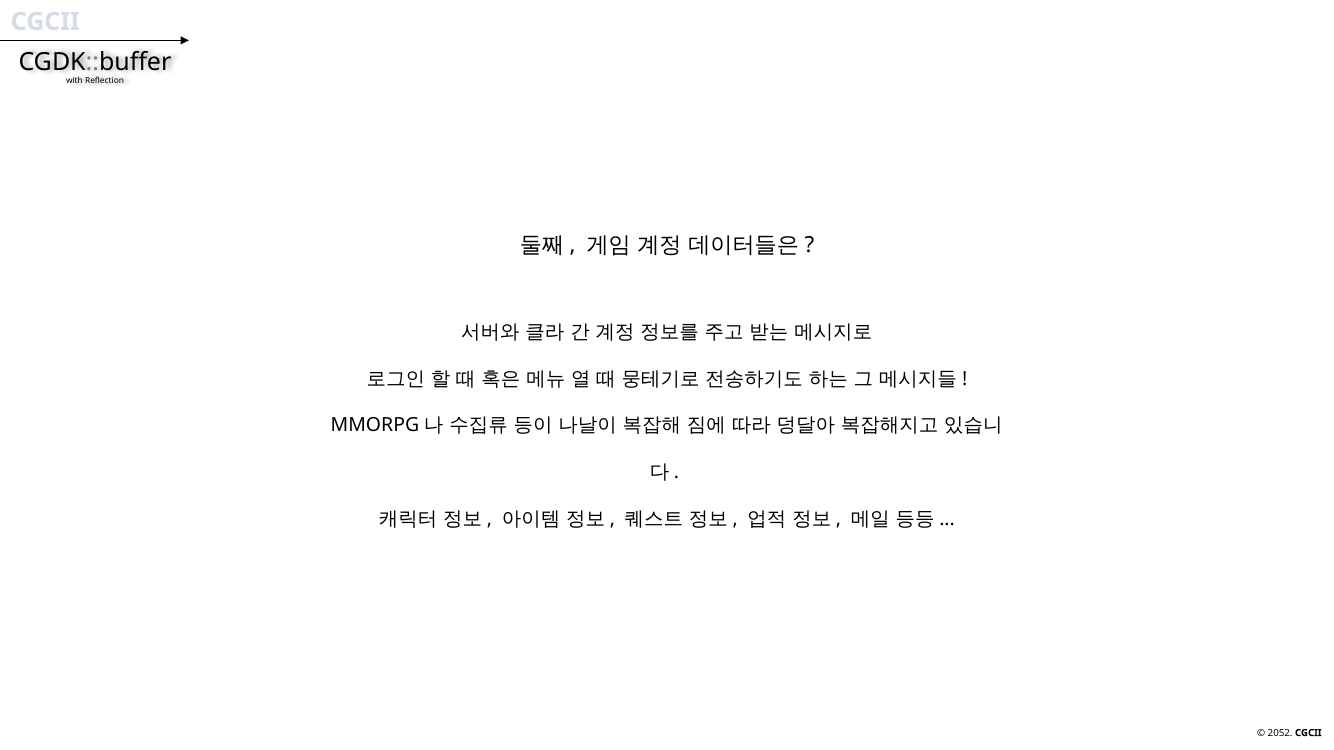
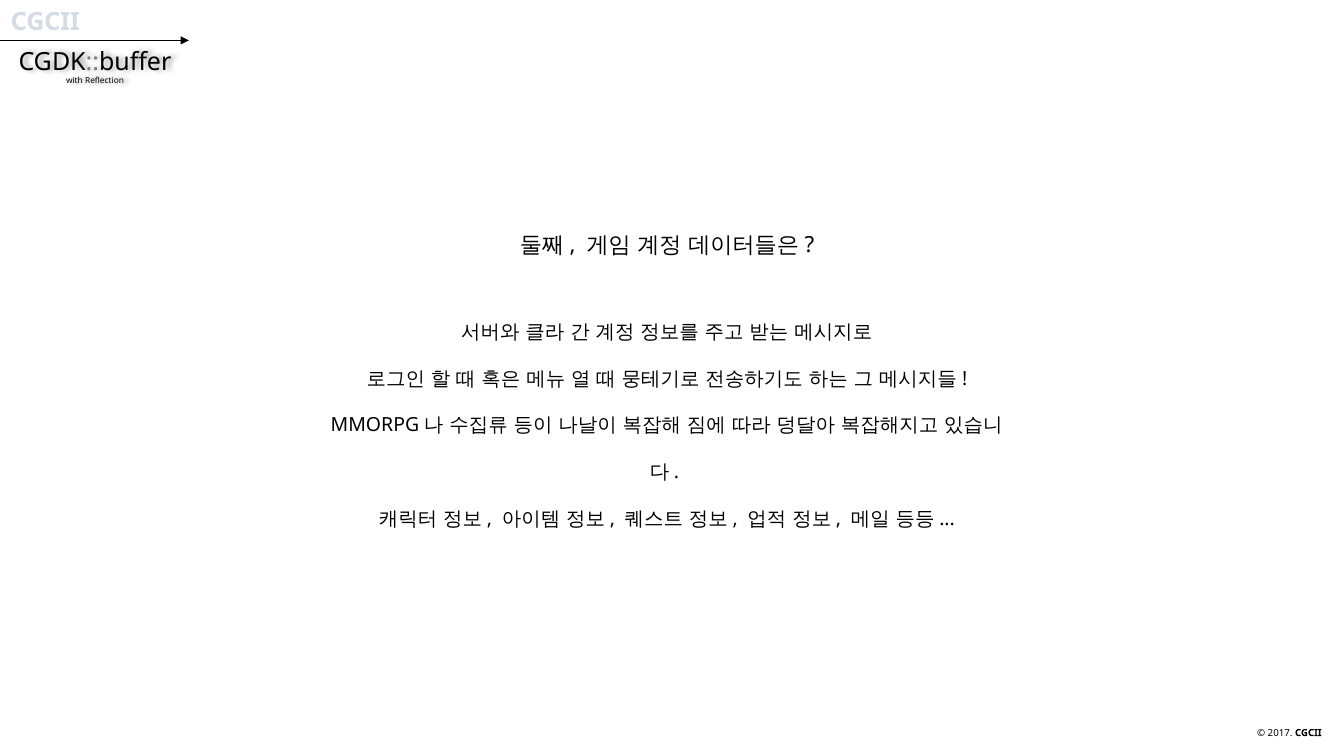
2052: 2052 -> 2017 (1280, 733)
